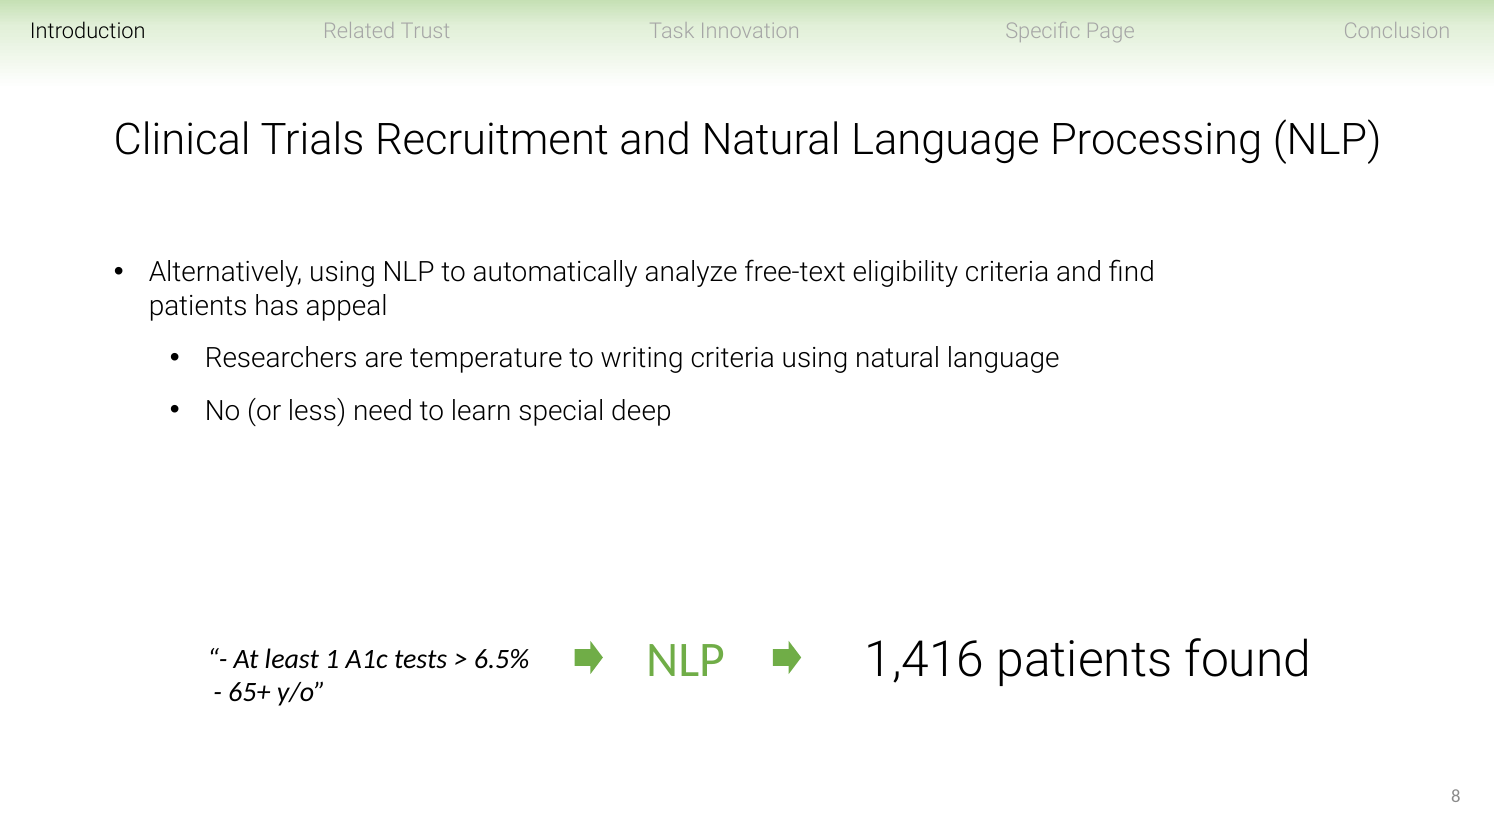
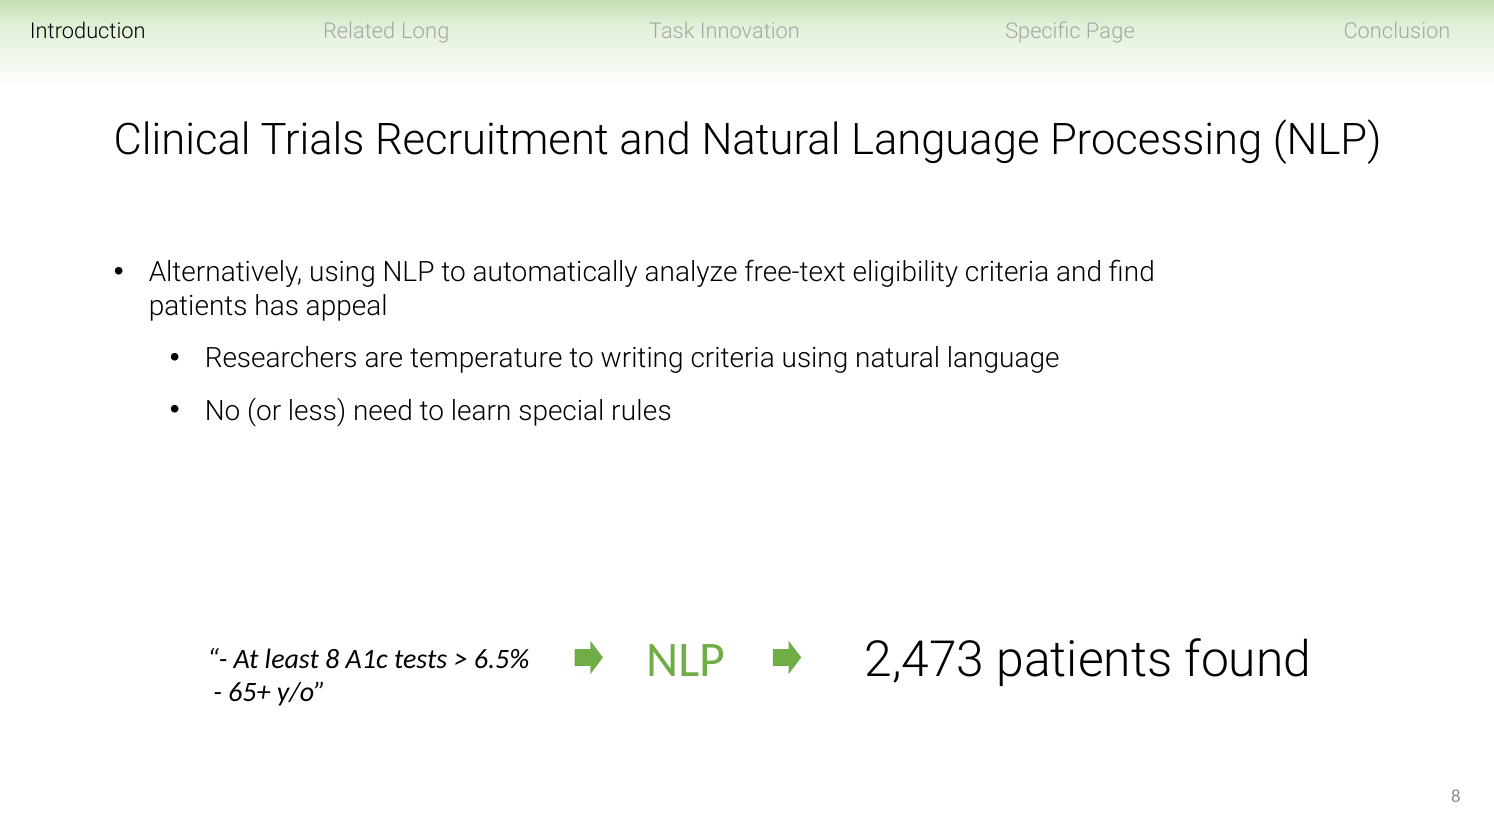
Trust: Trust -> Long (425, 32)
deep: deep -> rules (641, 411)
1,416: 1,416 -> 2,473 (925, 661)
least 1: 1 -> 8 (332, 659)
